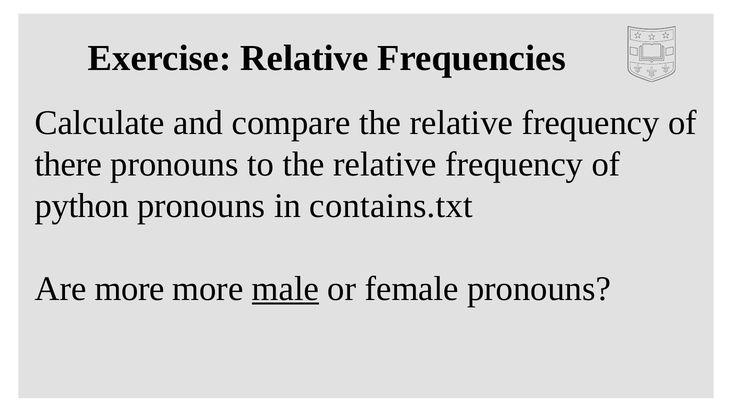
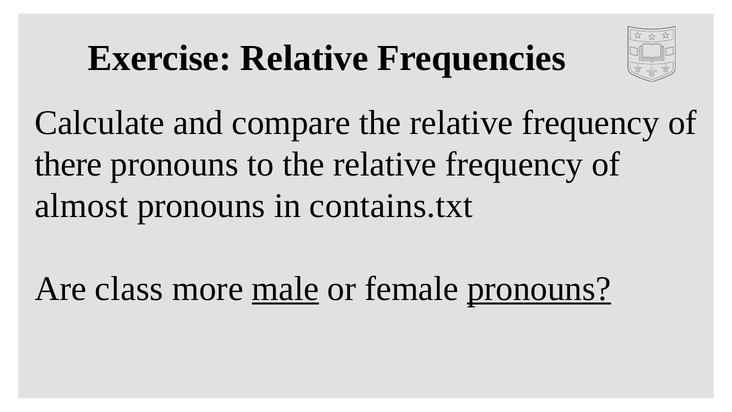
python: python -> almost (81, 206)
Are more: more -> class (129, 289)
pronouns underline: none -> present (539, 289)
